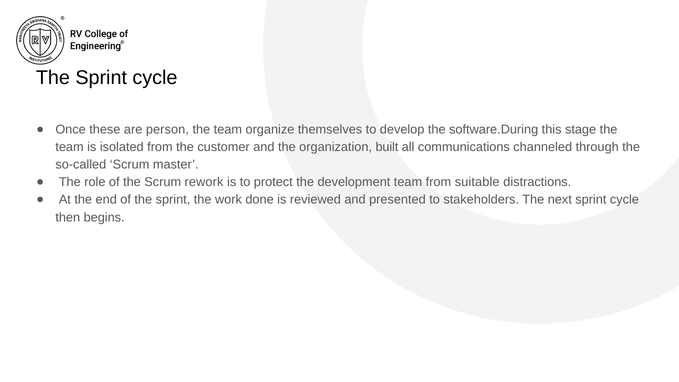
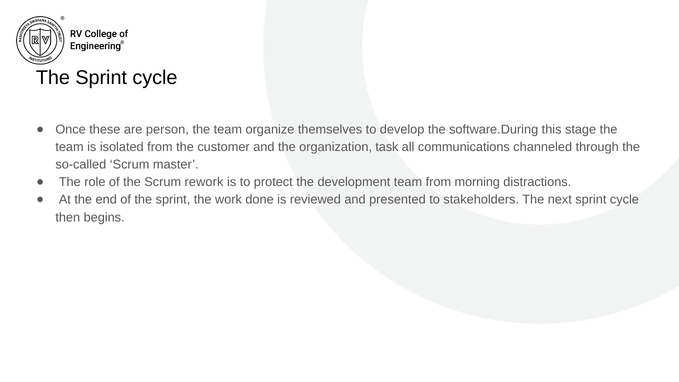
built: built -> task (387, 147)
suitable: suitable -> morning (477, 182)
